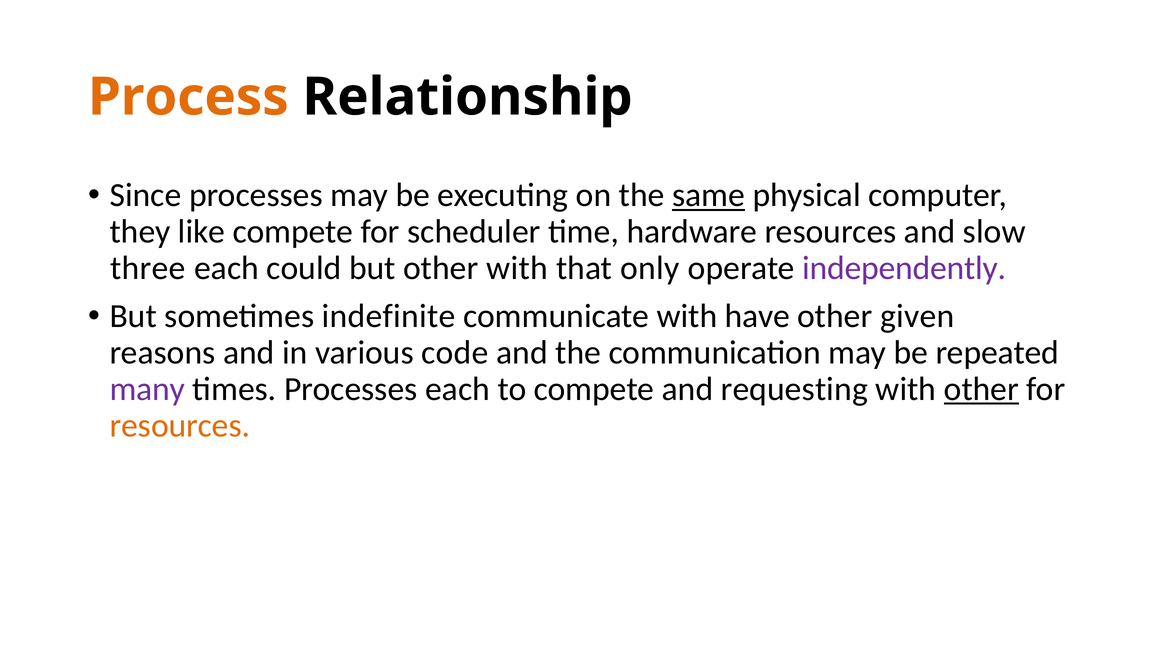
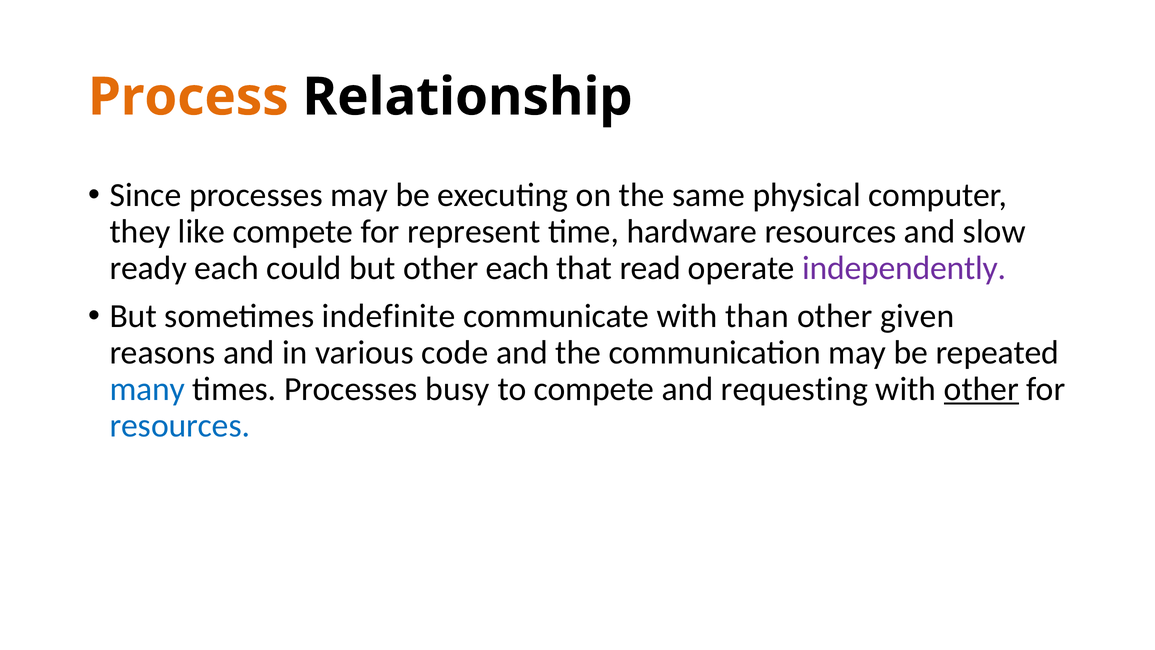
same underline: present -> none (709, 195)
scheduler: scheduler -> represent (474, 232)
three: three -> ready (148, 268)
other with: with -> each (517, 268)
only: only -> read (650, 268)
have: have -> than (757, 316)
many colour: purple -> blue (147, 389)
Processes each: each -> busy (457, 389)
resources colour: orange -> blue (180, 425)
